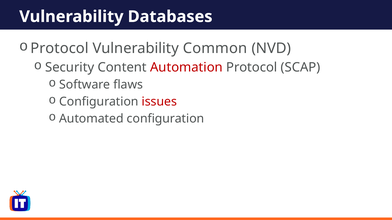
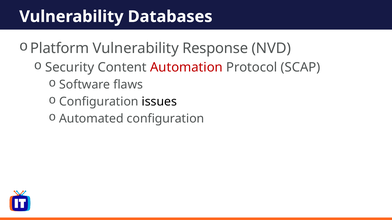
Protocol: Protocol -> Platform (60, 48)
Common: Common -> Response (215, 48)
issues colour: red -> black (159, 102)
